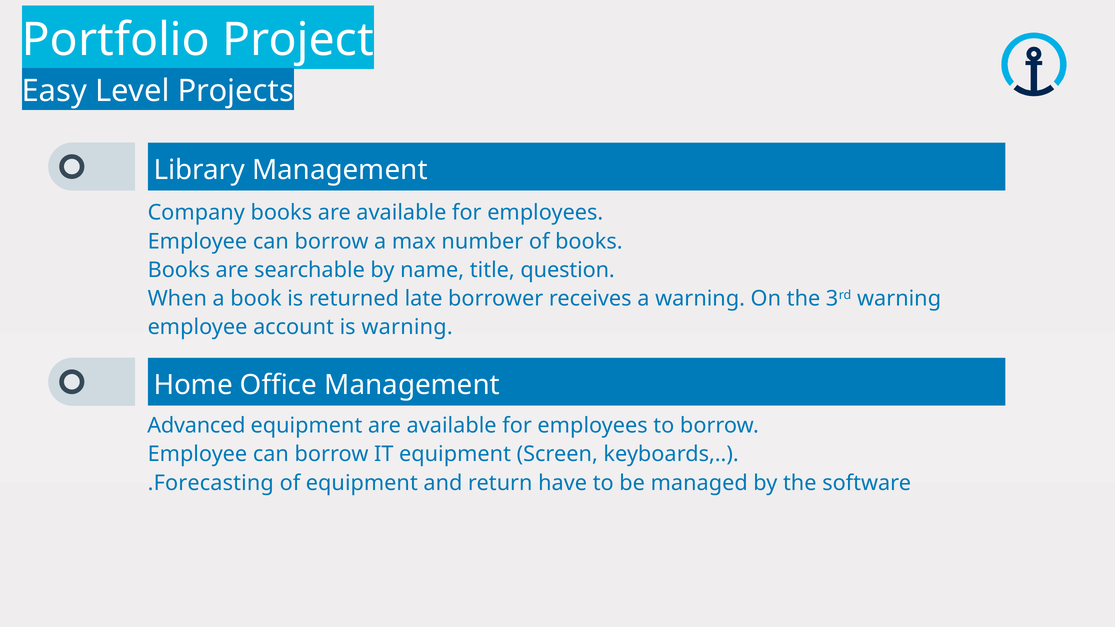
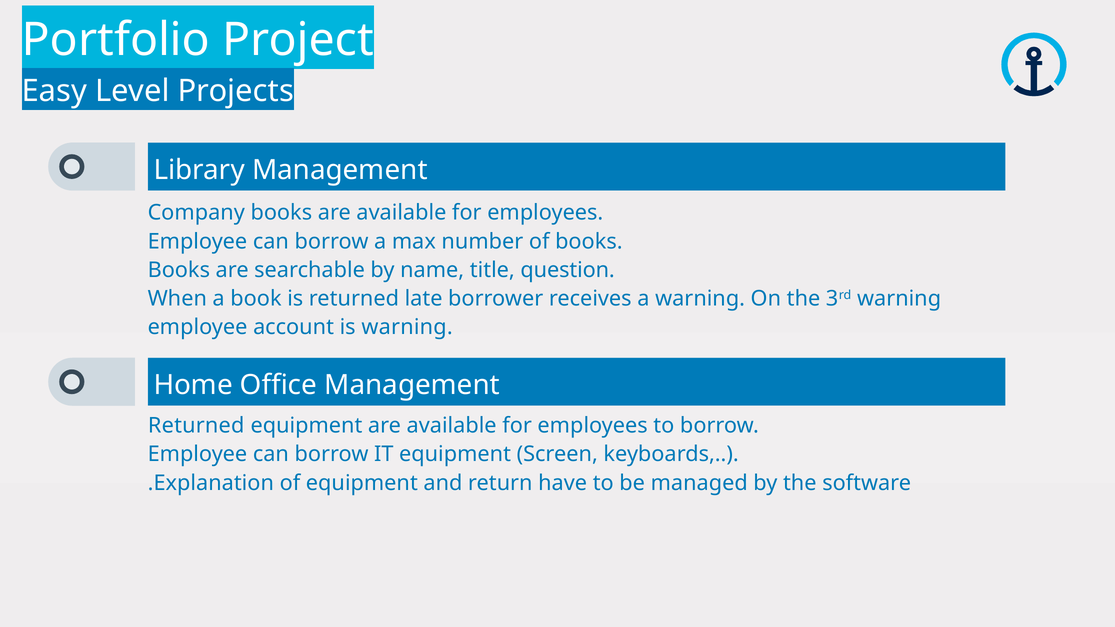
Advanced: Advanced -> Returned (196, 426)
.Forecasting: .Forecasting -> .Explanation (211, 483)
